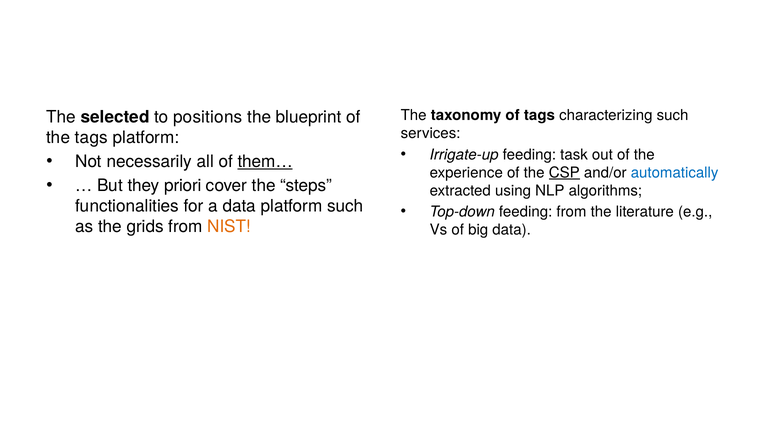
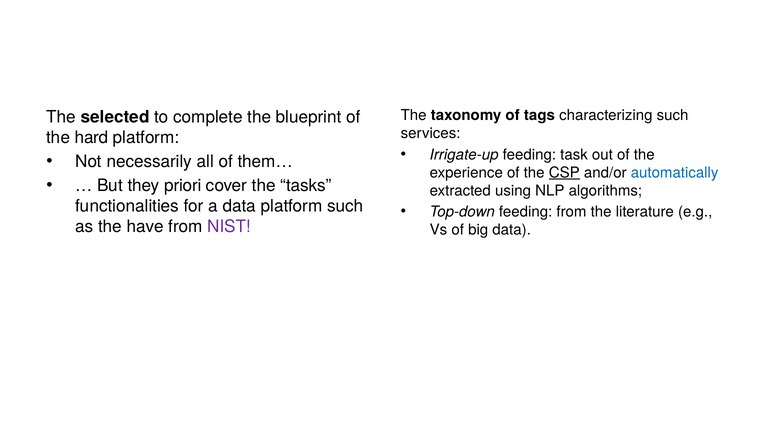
positions: positions -> complete (208, 117)
the tags: tags -> hard (92, 137)
them… underline: present -> none (265, 161)
steps: steps -> tasks (306, 186)
grids: grids -> have (145, 227)
NIST colour: orange -> purple (229, 227)
